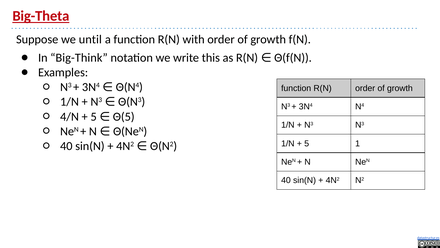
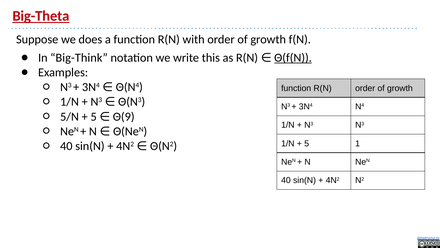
until: until -> does (90, 39)
Θ(f(N underline: none -> present (293, 58)
4/N: 4/N -> 5/N (70, 116)
Θ(5: Θ(5 -> Θ(9 (124, 116)
